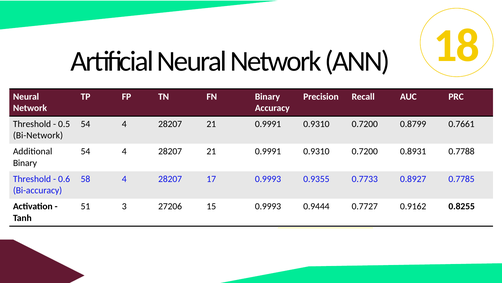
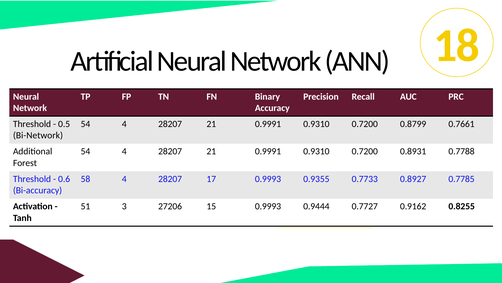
Binary: Binary -> Forest (25, 163)
